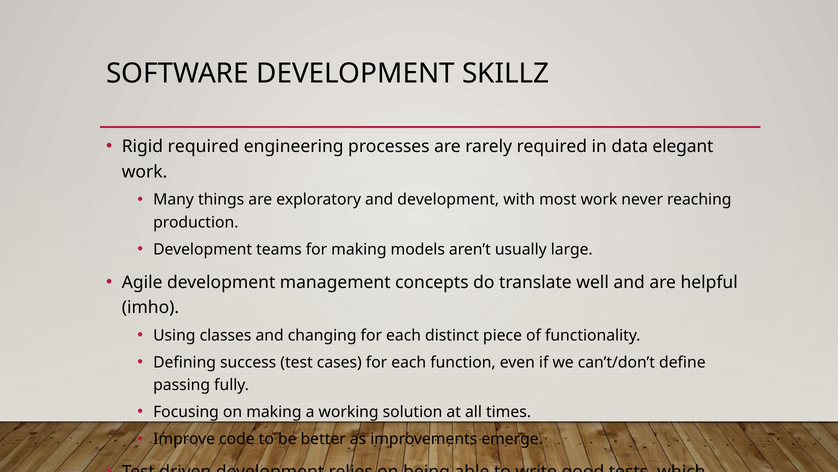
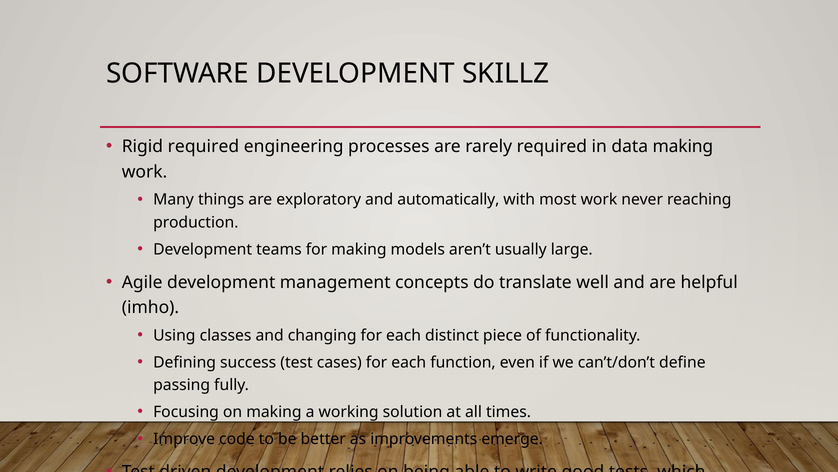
data elegant: elegant -> making (683, 146)
and development: development -> automatically (448, 199)
